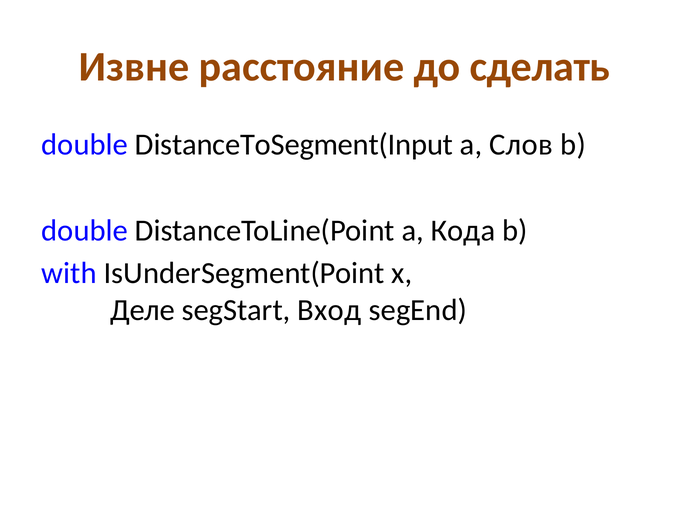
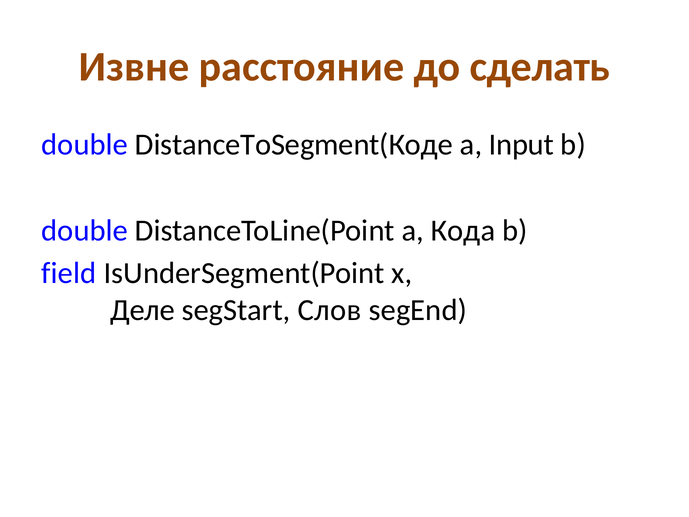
DistanceToSegment(Input: DistanceToSegment(Input -> DistanceToSegment(Коде (294, 145)
Слов: Слов -> Input (521, 145)
with: with -> field (69, 273)
Вход: Вход -> Слов (330, 310)
